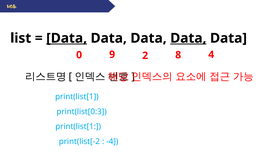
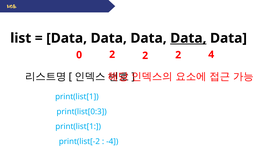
Data underline: present -> none (67, 38)
0 9: 9 -> 2 (112, 55)
8: 8 -> 2 (178, 55)
